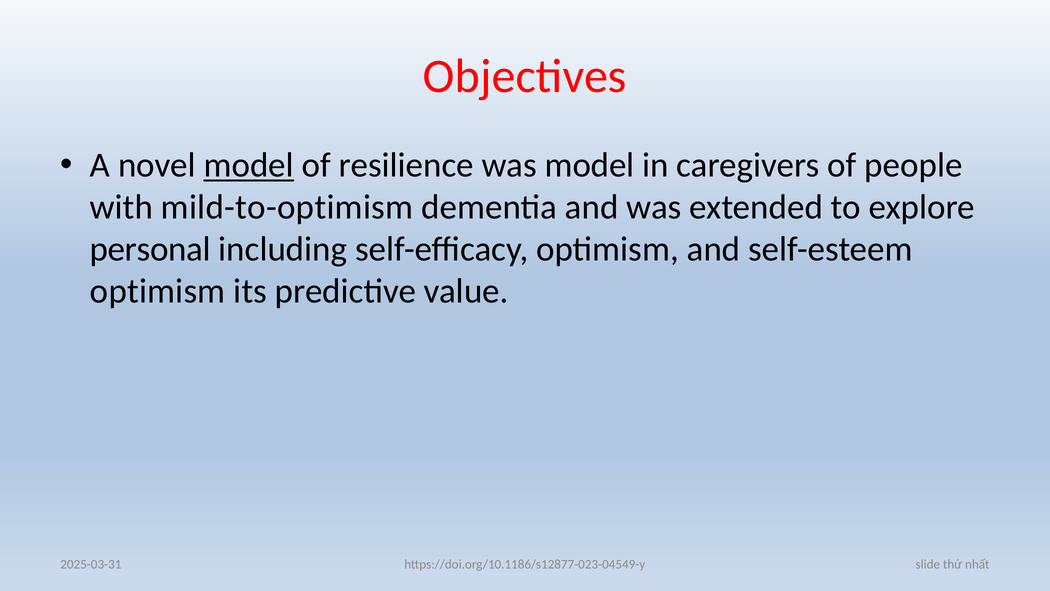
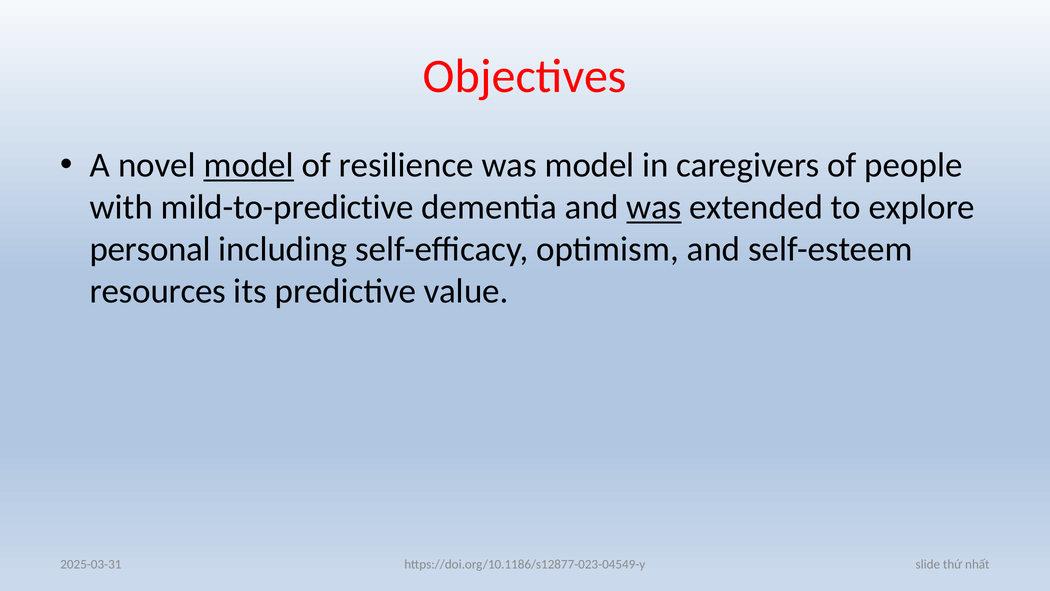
mild-to-optimism: mild-to-optimism -> mild-to-predictive (287, 207)
was underline: none -> present (654, 207)
optimism: optimism -> resources (158, 291)
